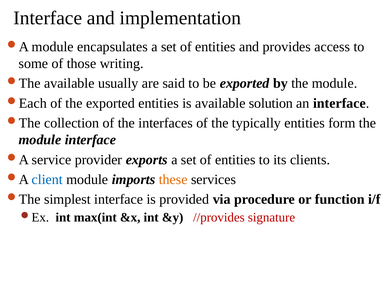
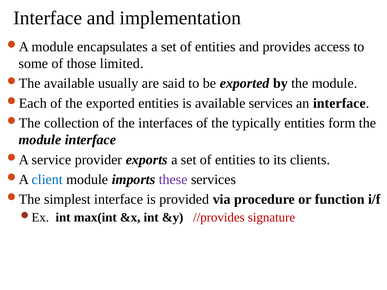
writing: writing -> limited (122, 63)
available solution: solution -> services (271, 103)
these colour: orange -> purple (173, 180)
